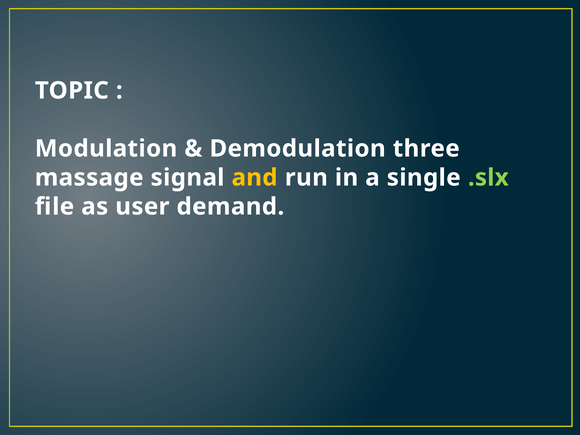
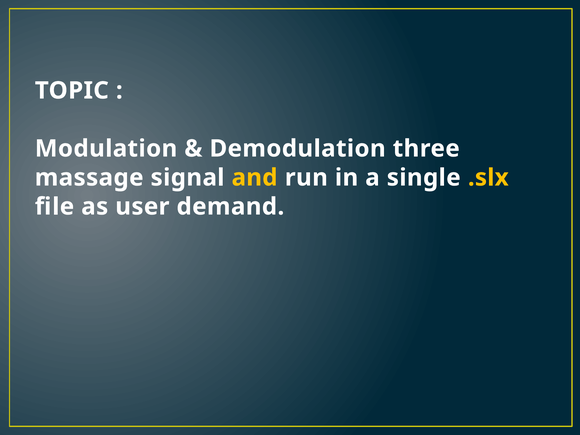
.slx colour: light green -> yellow (488, 178)
